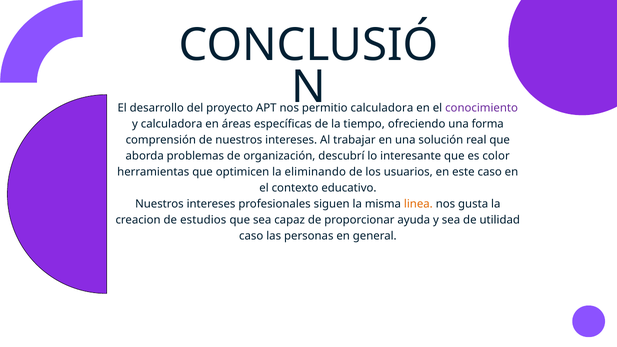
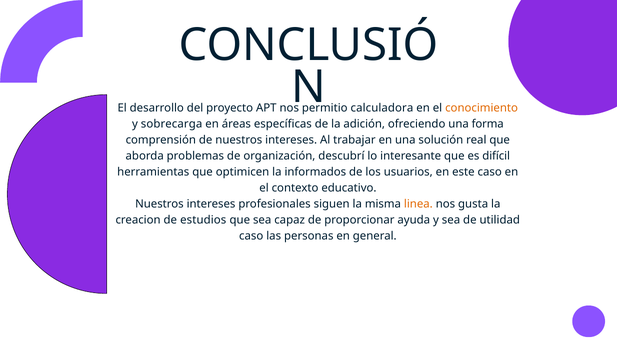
conocimiento colour: purple -> orange (482, 108)
y calculadora: calculadora -> sobrecarga (172, 124)
tiempo: tiempo -> adición (364, 124)
color: color -> difícil (496, 156)
eliminando: eliminando -> informados (315, 172)
